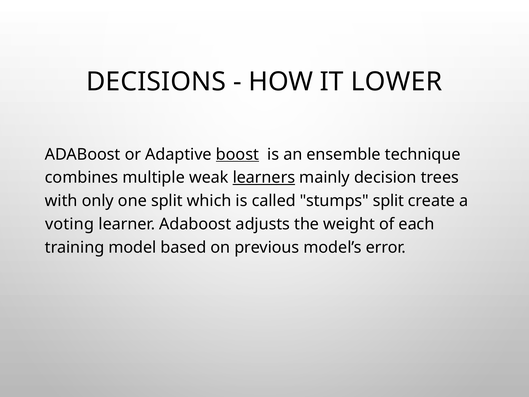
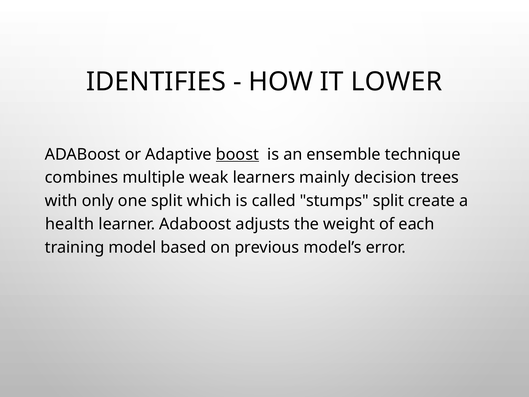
DECISIONS: DECISIONS -> IDENTIFIES (156, 82)
learners underline: present -> none (264, 178)
voting: voting -> health (70, 224)
